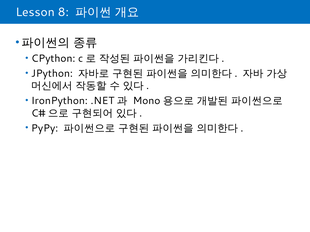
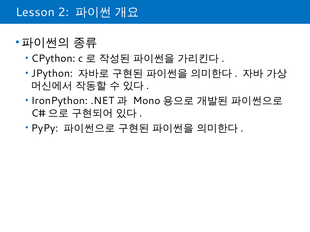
8: 8 -> 2 (63, 12)
